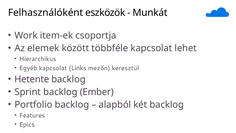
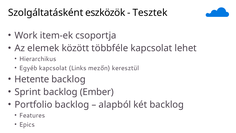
Felhasználóként: Felhasználóként -> Szolgáltatásként (46, 13)
Munkát: Munkát -> Tesztek (150, 13)
